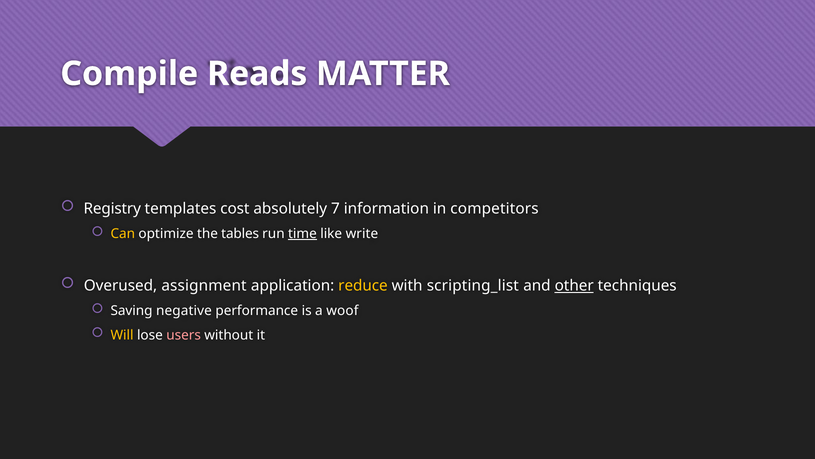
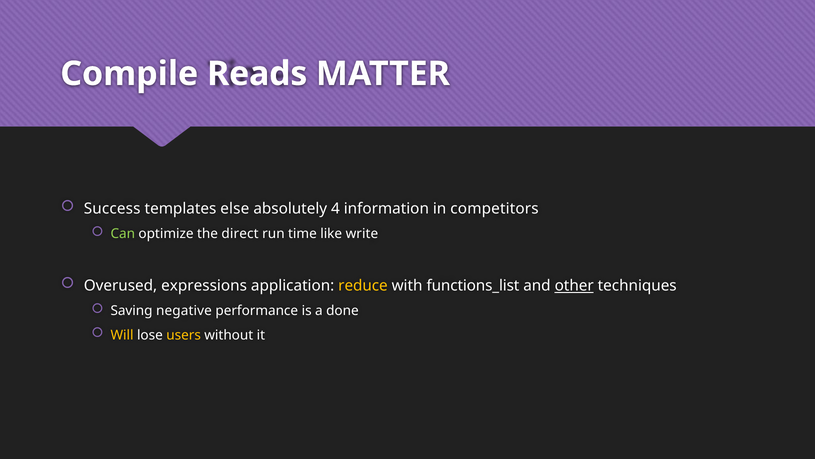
Registry: Registry -> Success (112, 208)
cost: cost -> else (235, 208)
7: 7 -> 4 (335, 208)
Can colour: yellow -> light green (123, 233)
tables: tables -> direct (240, 233)
time underline: present -> none (302, 233)
assignment: assignment -> expressions (204, 286)
scripting_list: scripting_list -> functions_list (473, 286)
woof: woof -> done (342, 311)
users colour: pink -> yellow (184, 335)
